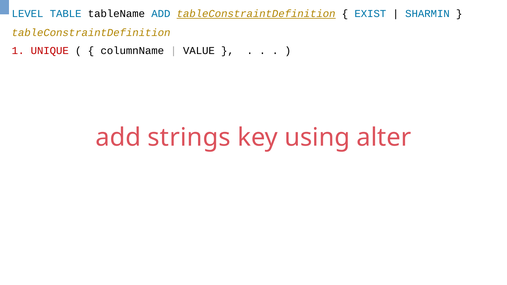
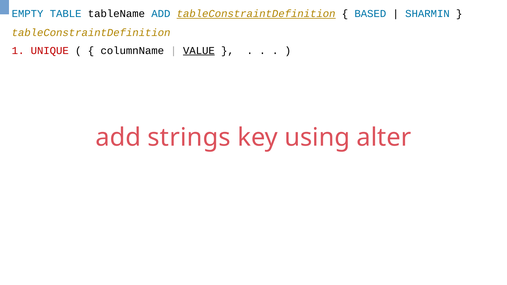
LEVEL: LEVEL -> EMPTY (28, 14)
EXIST: EXIST -> BASED (370, 14)
VALUE underline: none -> present (199, 51)
